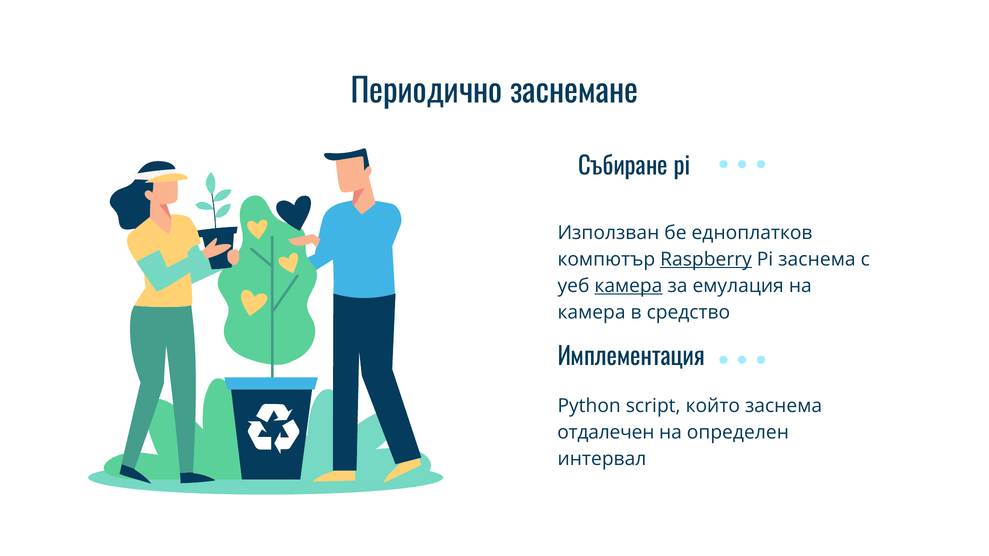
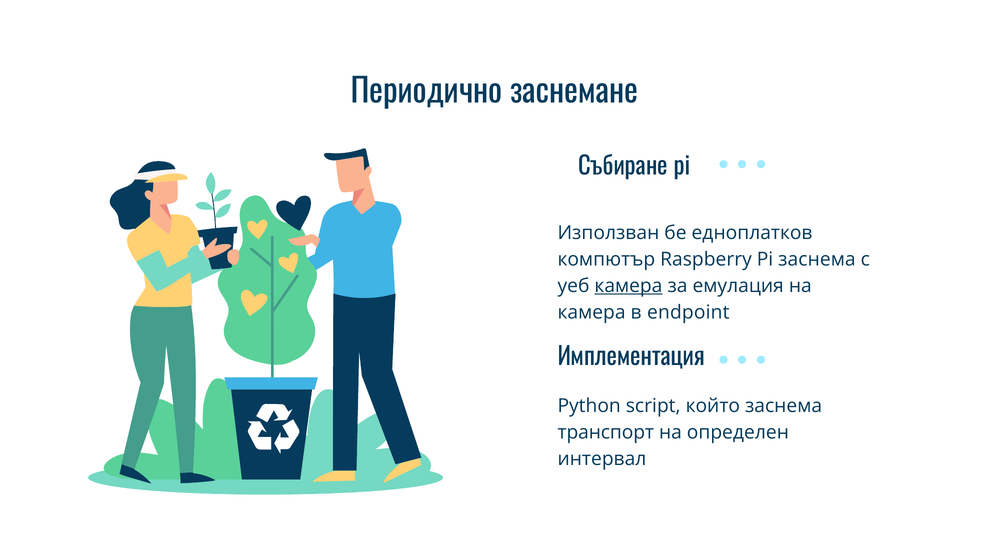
Raspberry underline: present -> none (706, 260)
средство: средство -> endpoint (688, 313)
отдалечен: отдалечен -> транспорт (606, 433)
